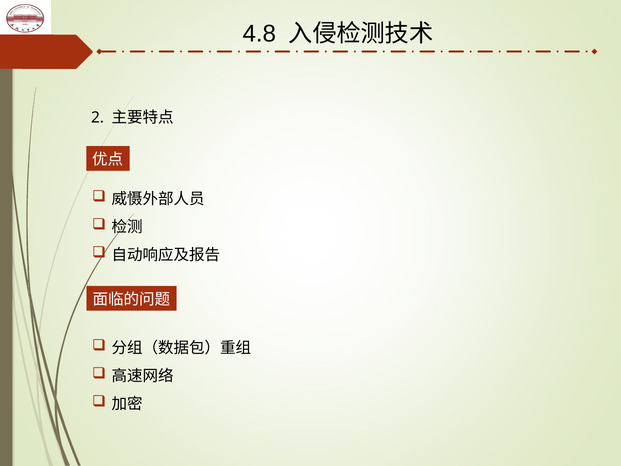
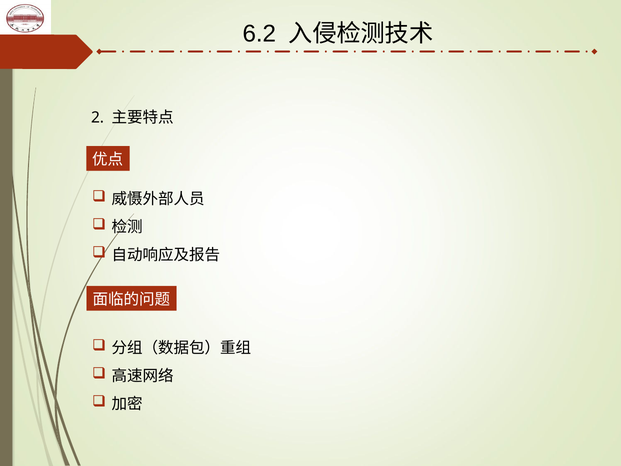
4.8: 4.8 -> 6.2 (259, 34)
